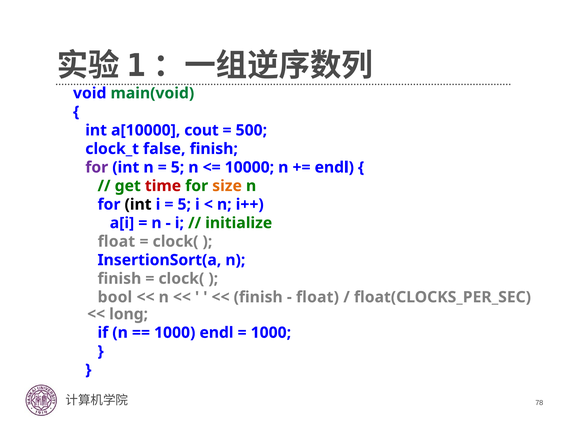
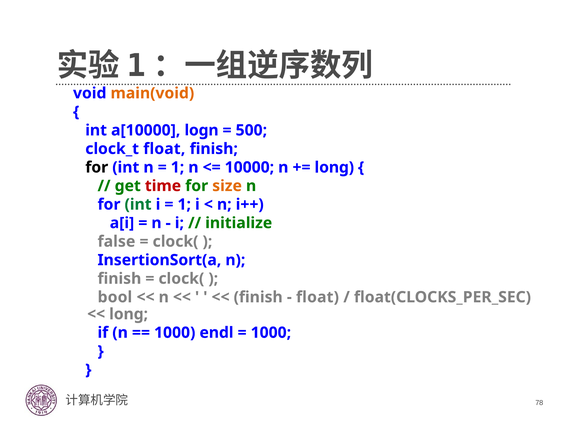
main(void colour: green -> orange (152, 93)
cout: cout -> logn (201, 130)
clock_t false: false -> float (164, 149)
for colour: purple -> black (97, 167)
5: 5 -> 1 (177, 167)
endl: endl -> long (334, 167)
int colour: black -> green (138, 204)
5: 5 -> 1 (184, 204)
float: float -> false (116, 241)
